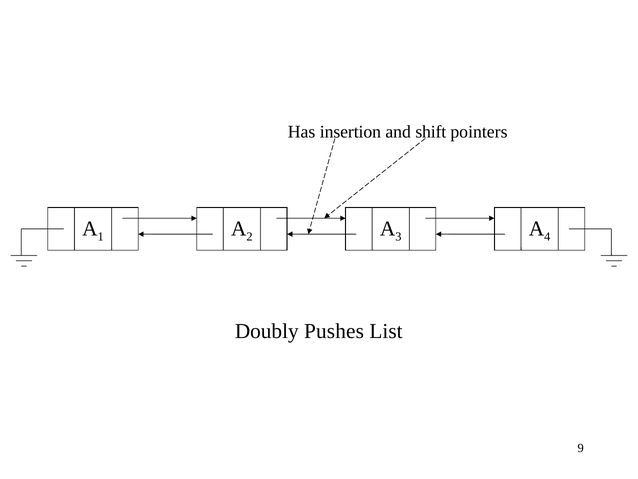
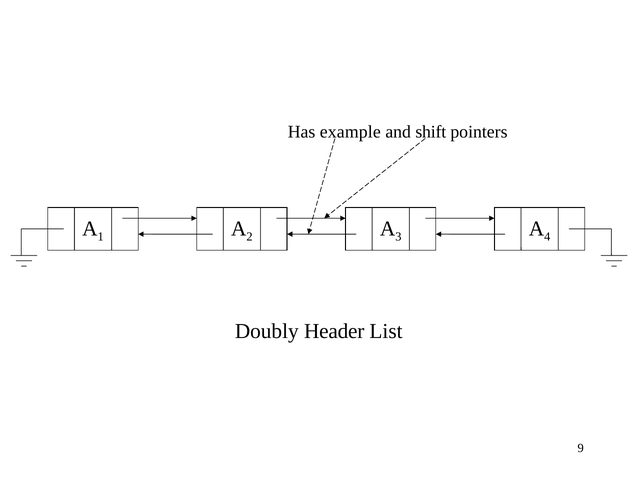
insertion: insertion -> example (350, 132)
Pushes: Pushes -> Header (334, 331)
